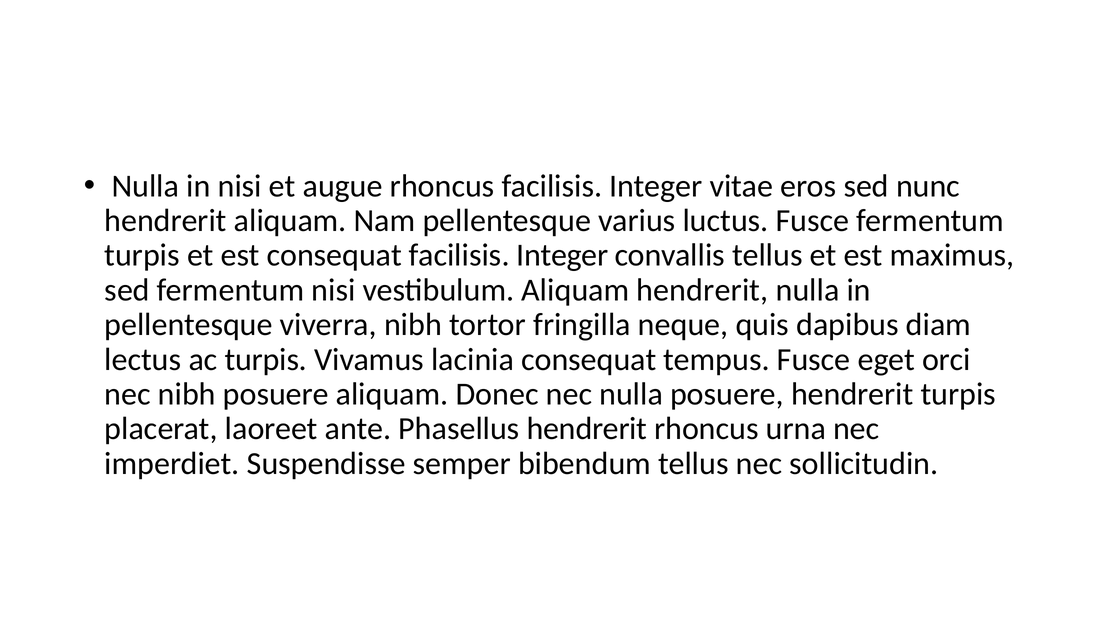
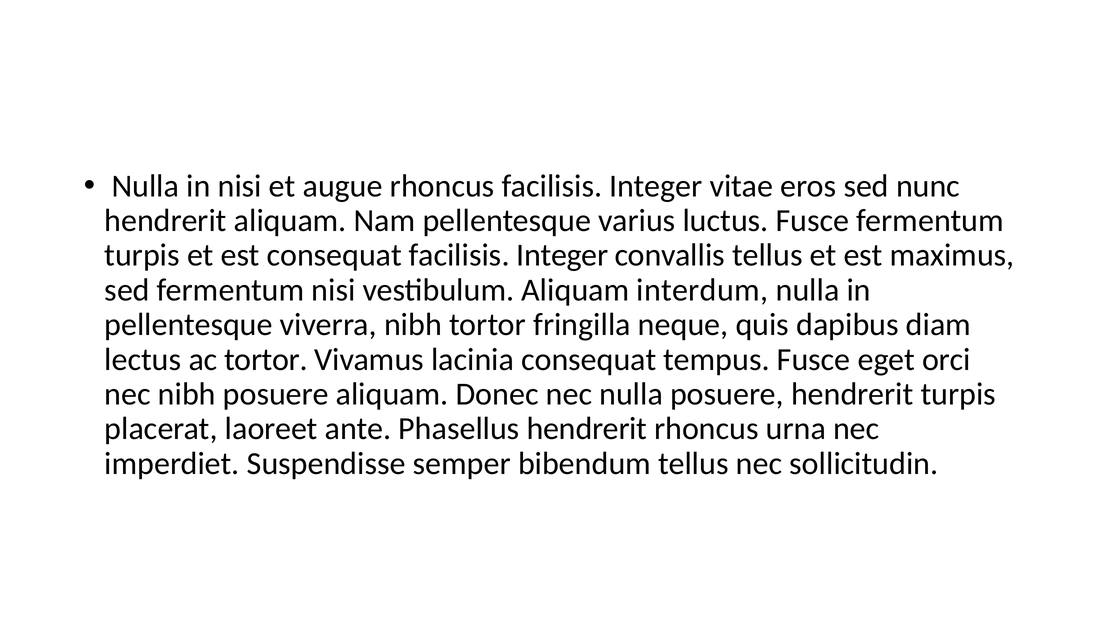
Aliquam hendrerit: hendrerit -> interdum (702, 290)
ac turpis: turpis -> tortor (266, 359)
